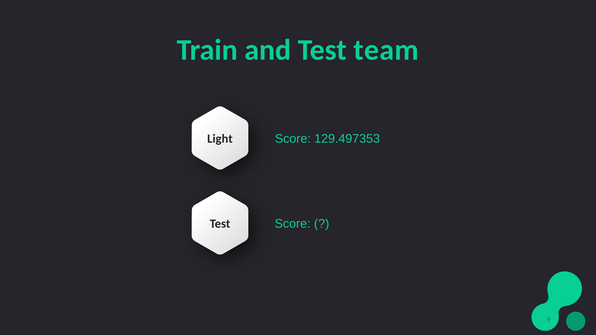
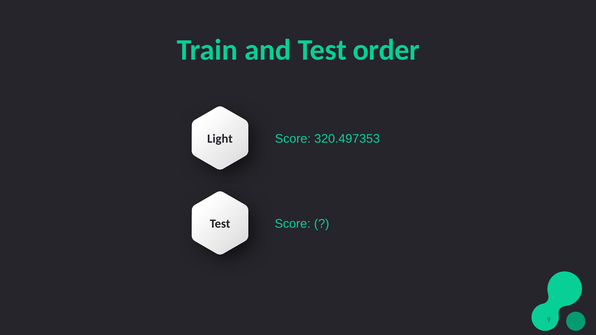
team: team -> order (386, 50)
129.497353: 129.497353 -> 320.497353 (347, 139)
